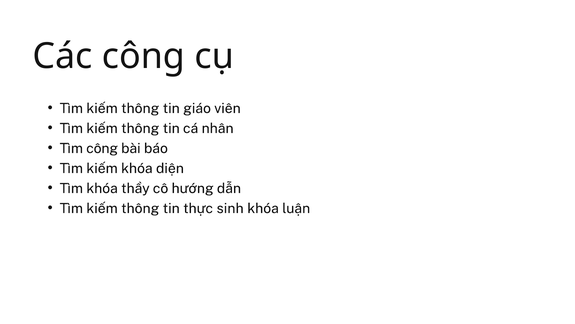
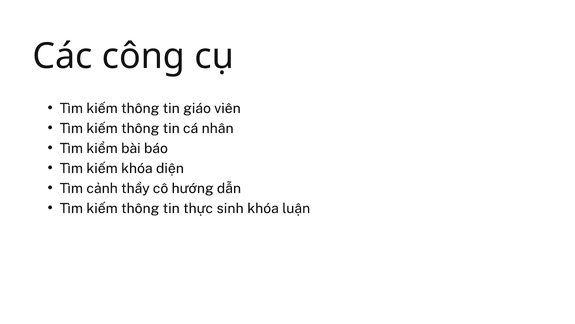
Tìm công: công -> kiểm (102, 148)
Tìm khóa: khóa -> cảnh (102, 188)
